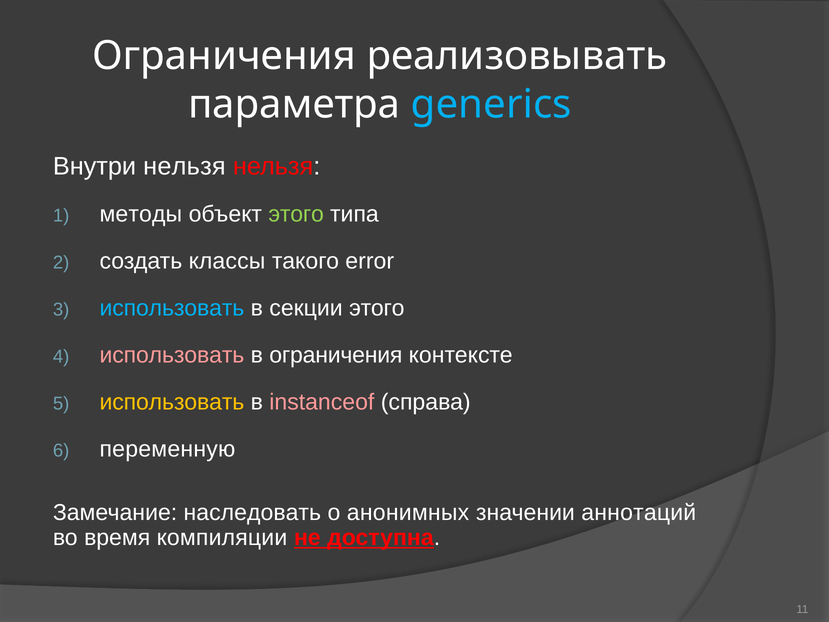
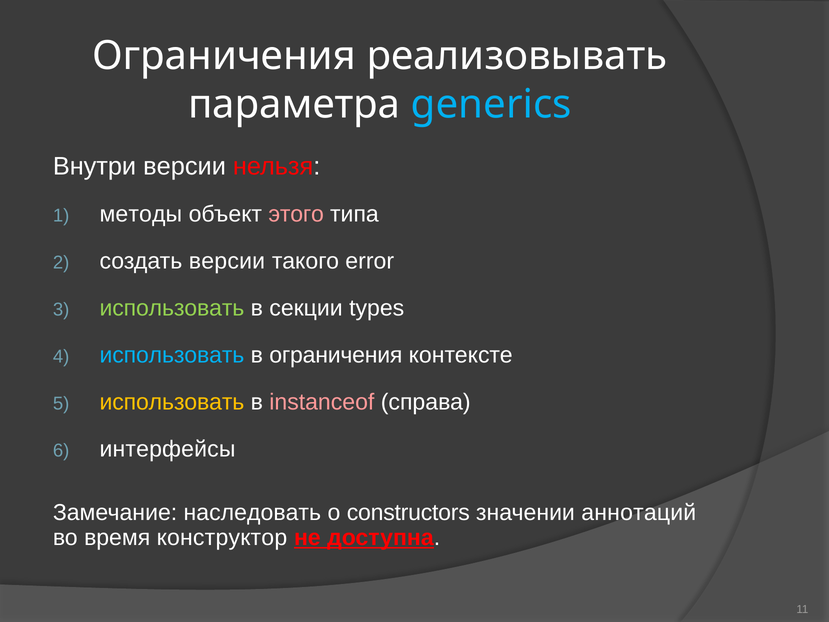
Внутри нельзя: нельзя -> версии (185, 166)
этого colour: light green -> pink (296, 214)
создать классы: классы -> версии (227, 261)
использовать colour: light blue -> light green (172, 308)
секции этого: этого -> types (377, 308)
использовать colour: pink -> light blue (172, 355)
переменную: переменную -> интерфейсы (167, 449)
анонимных: анонимных -> constructors (408, 513)
компиляции: компиляции -> конструктор (222, 537)
